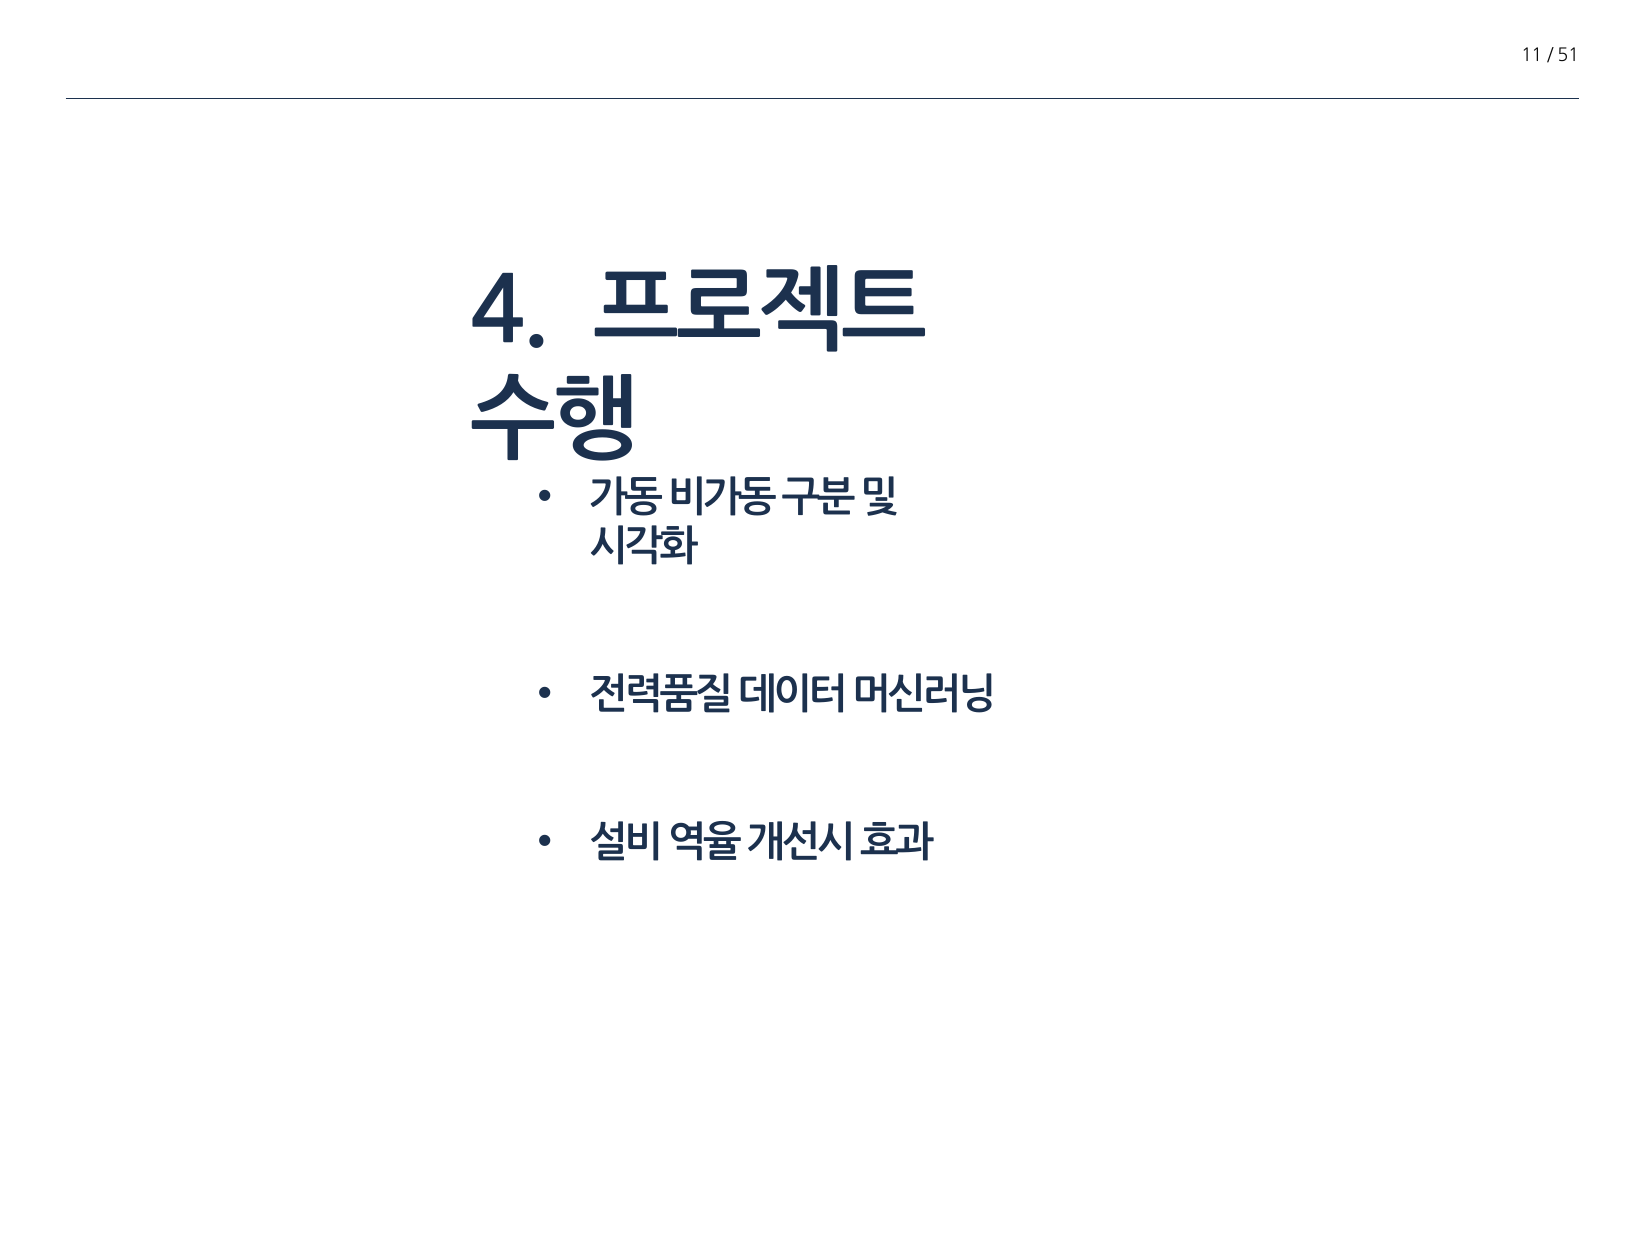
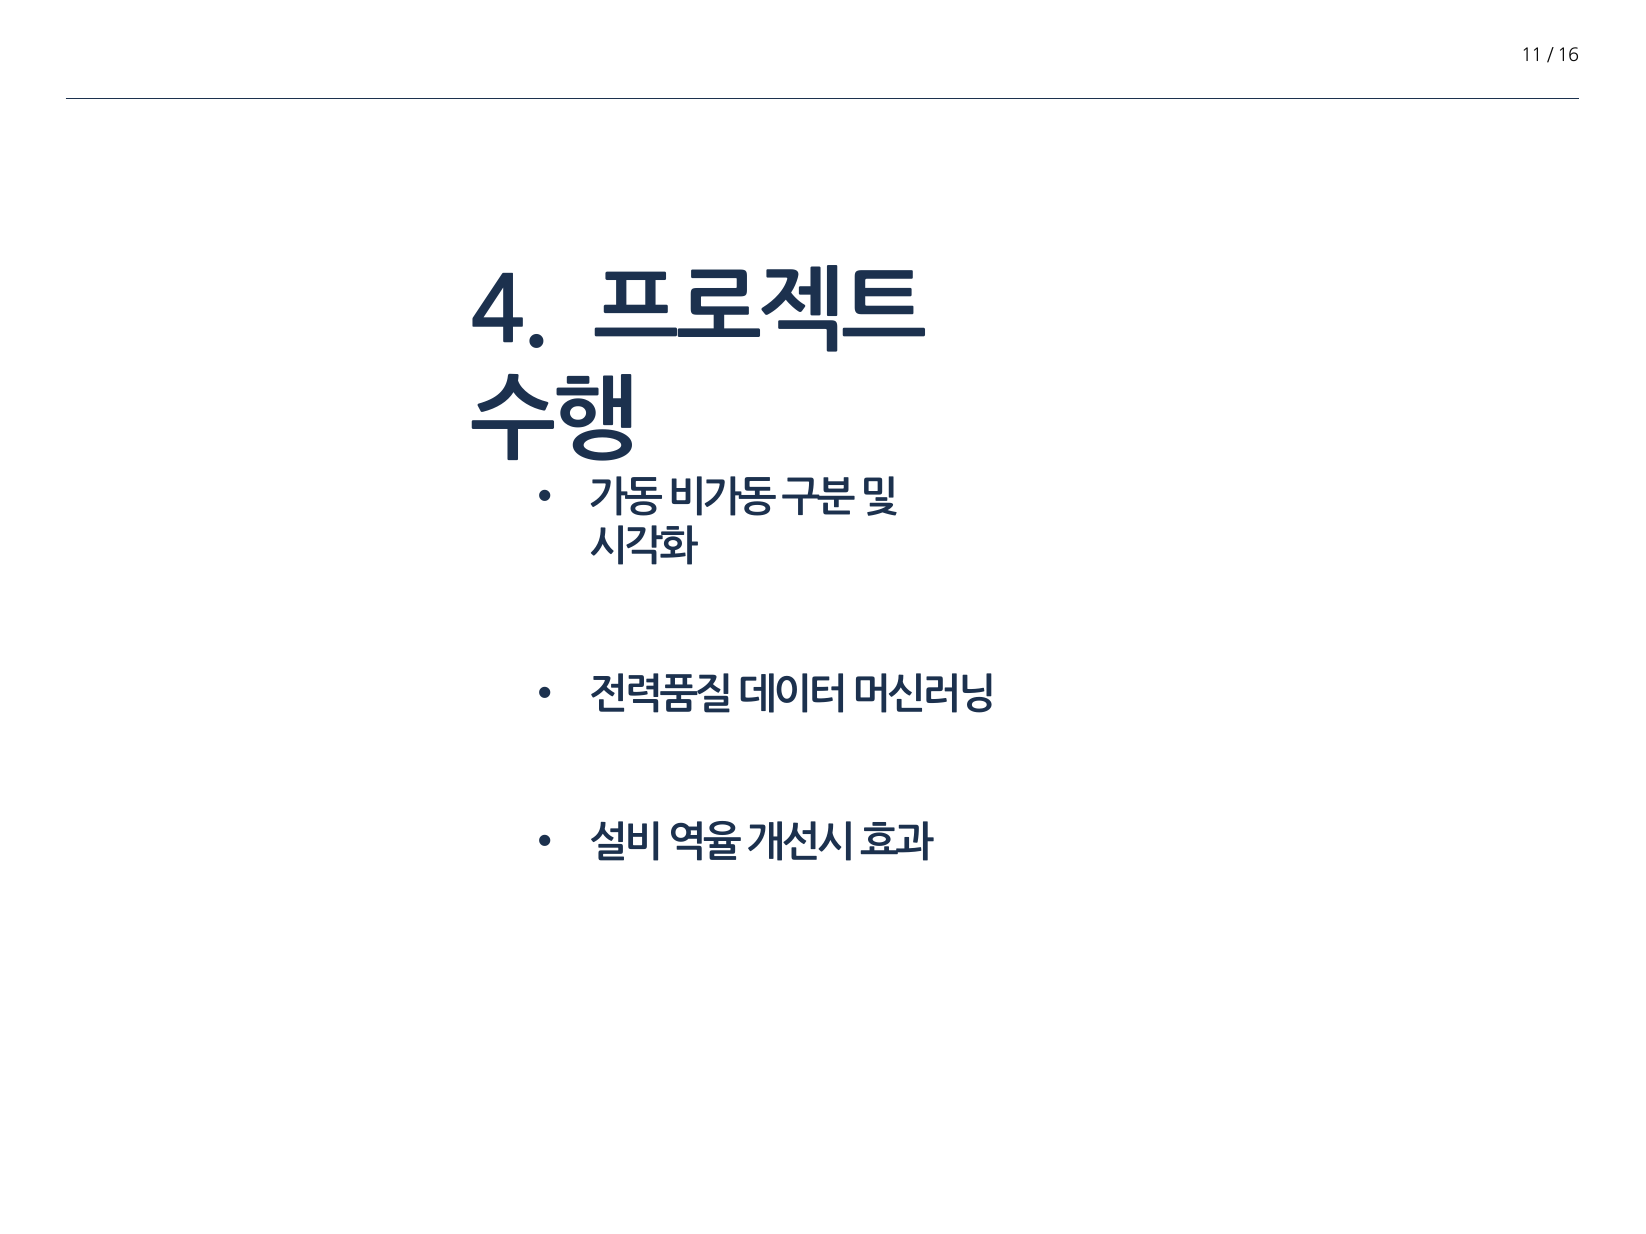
51: 51 -> 16 (1568, 55)
